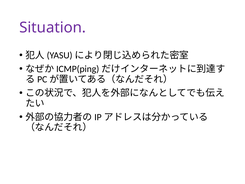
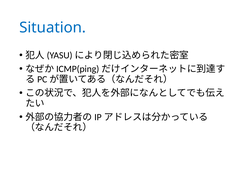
Situation colour: purple -> blue (53, 27)
